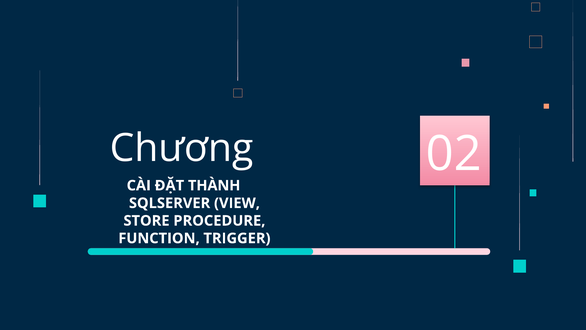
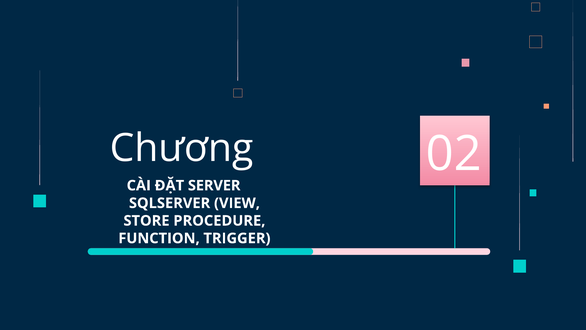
THÀNH: THÀNH -> SERVER (214, 185)
